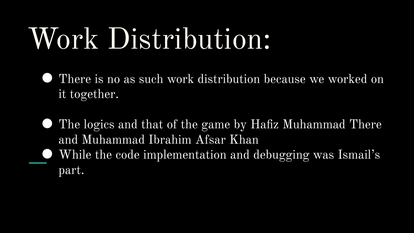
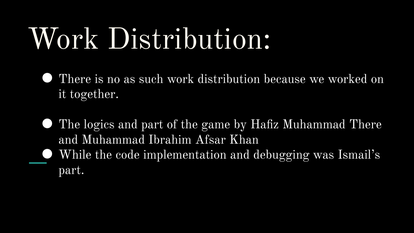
and that: that -> part (152, 124)
